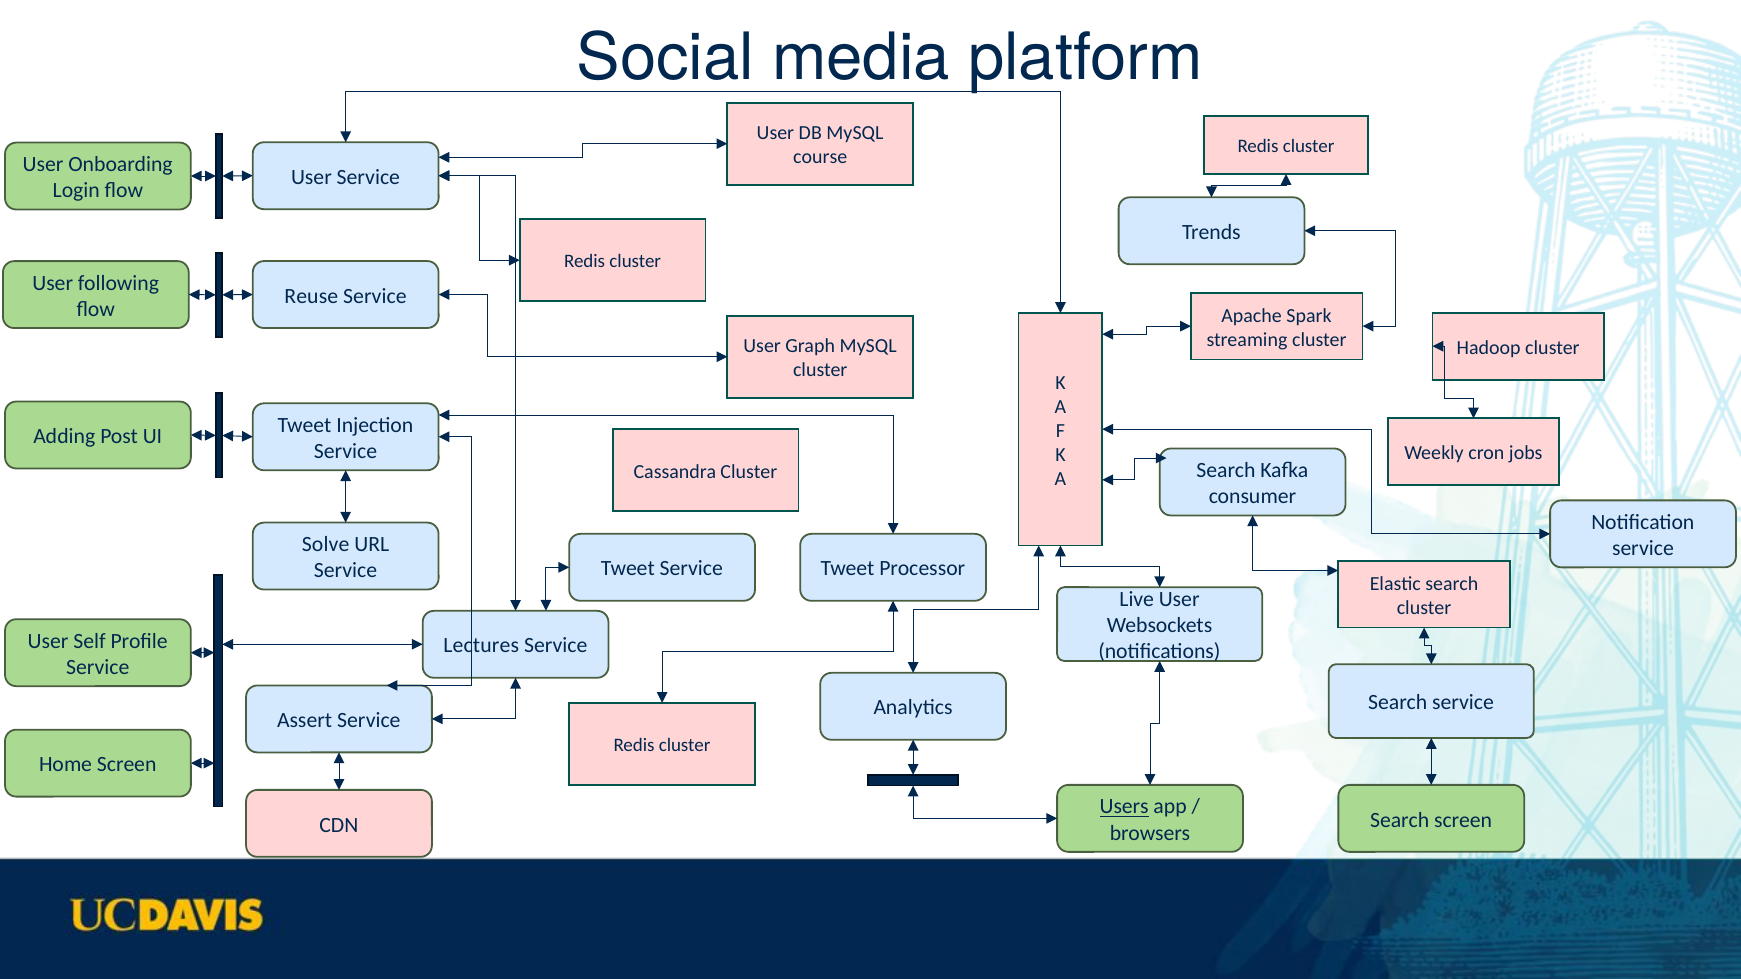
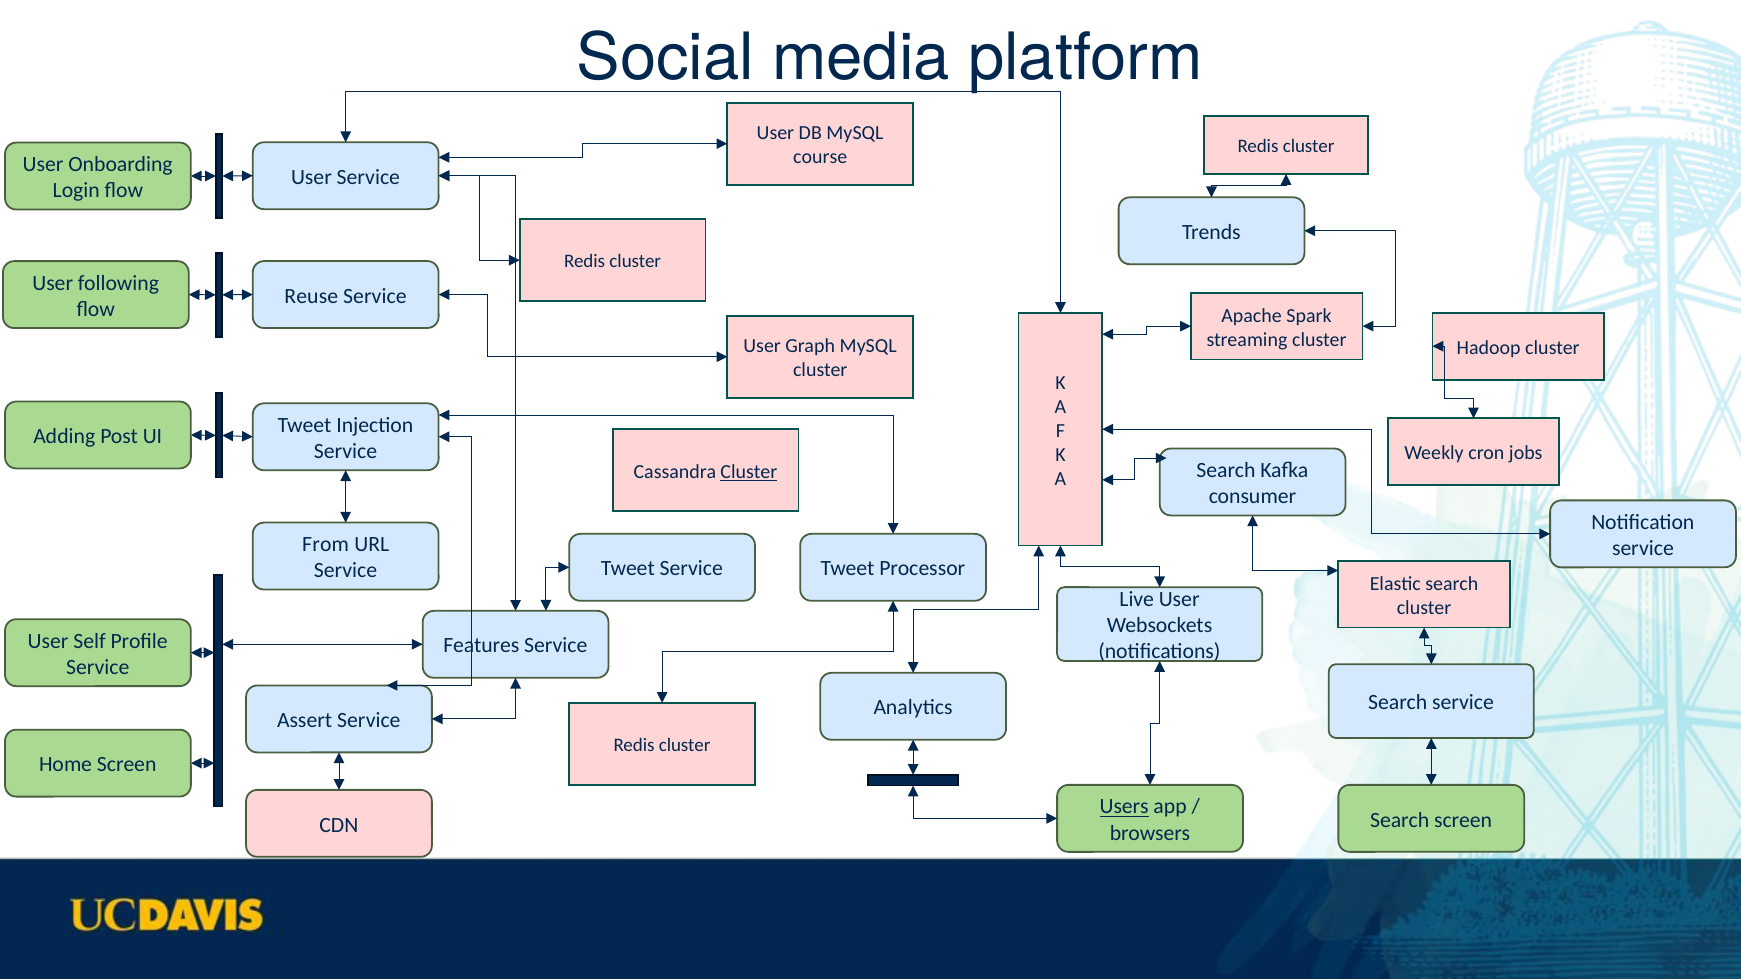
Cluster underline: none -> present (749, 472)
Solve: Solve -> From (326, 545)
Lectures: Lectures -> Features (481, 646)
